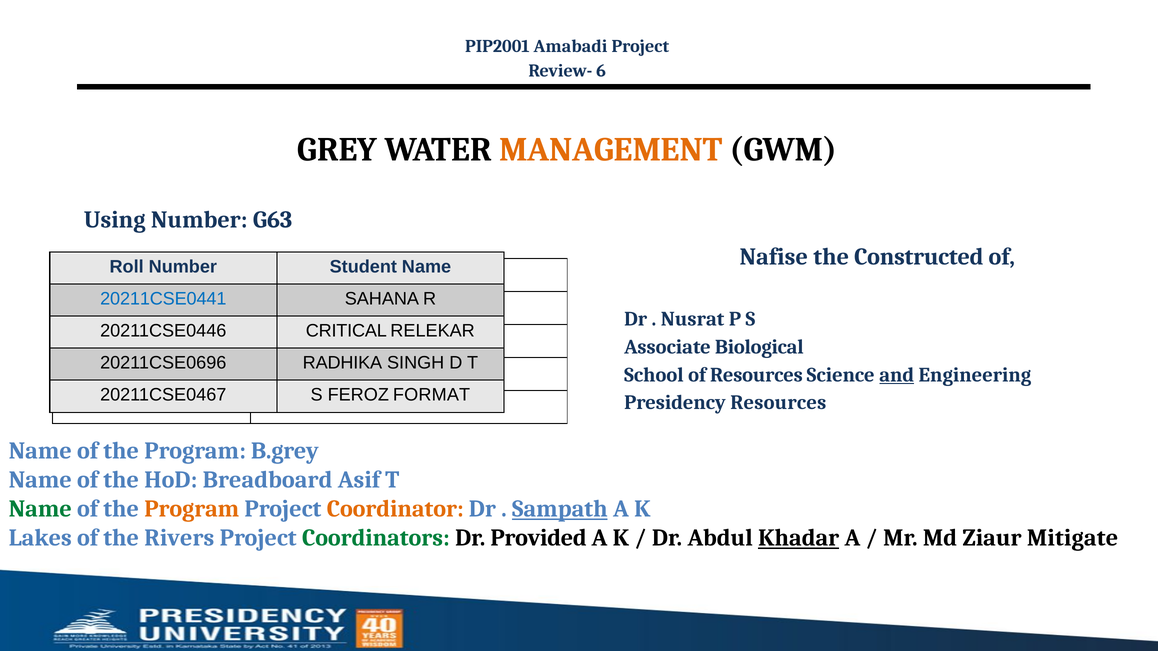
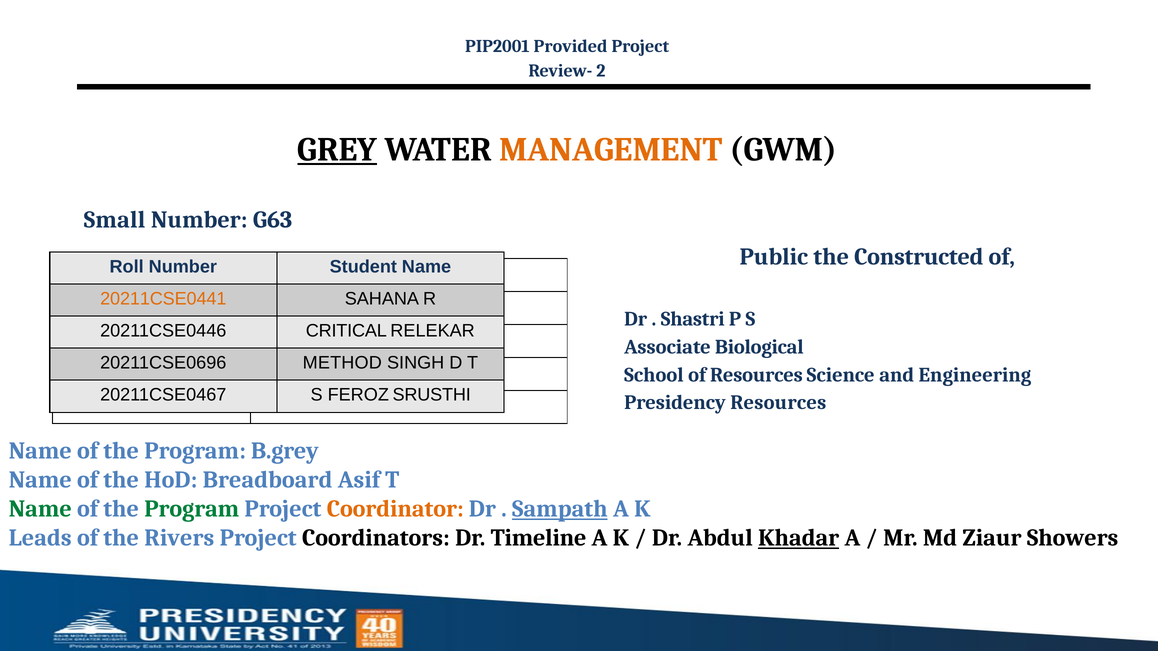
Amabadi: Amabadi -> Provided (571, 46)
6: 6 -> 2 (601, 71)
GREY underline: none -> present (337, 150)
Using: Using -> Small (115, 220)
Nafise: Nafise -> Public (774, 257)
20211CSE0441 colour: blue -> orange (163, 299)
Nusrat: Nusrat -> Shastri (693, 319)
RADHIKA: RADHIKA -> METHOD (342, 363)
and underline: present -> none (897, 375)
FORMAT: FORMAT -> SRUSTHI (432, 395)
Program colour: orange -> green (192, 509)
Lakes: Lakes -> Leads (40, 538)
Coordinators colour: green -> black (376, 538)
Provided: Provided -> Timeline (539, 538)
Mitigate: Mitigate -> Showers (1073, 538)
